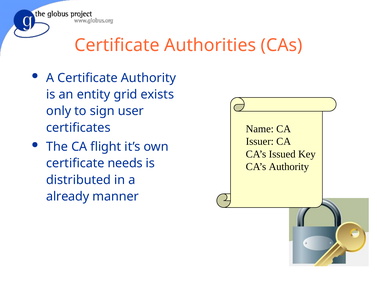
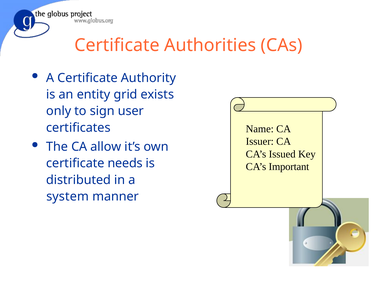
flight: flight -> allow (106, 147)
CA’s Authority: Authority -> Important (289, 167)
already: already -> system (68, 196)
